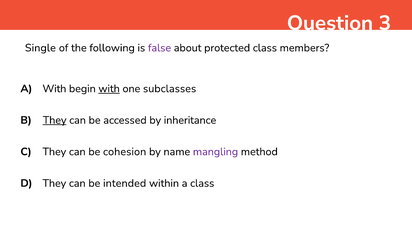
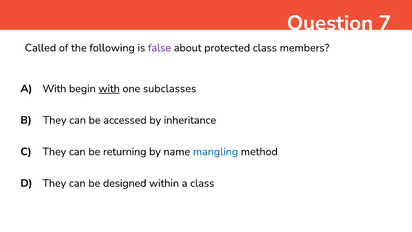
3: 3 -> 7 (385, 23)
Single: Single -> Called (40, 48)
They underline: present -> none (55, 120)
cohesion: cohesion -> returning (125, 152)
mangling colour: purple -> blue (216, 152)
intended: intended -> designed (125, 183)
